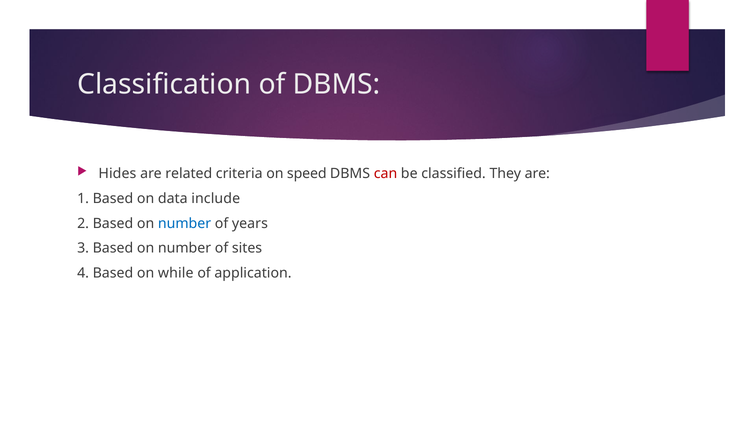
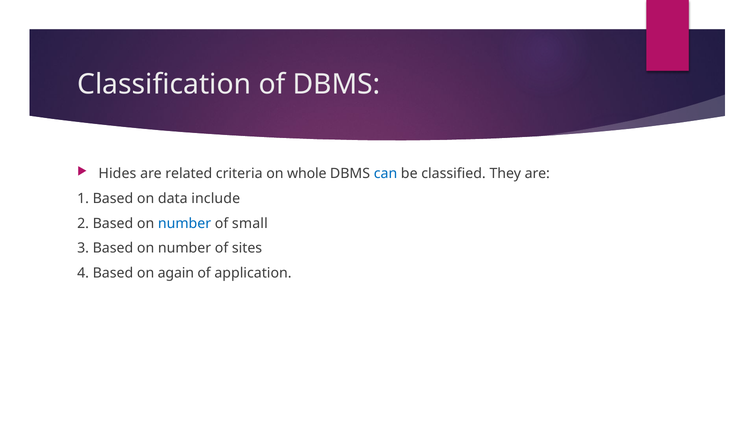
speed: speed -> whole (307, 174)
can colour: red -> blue (386, 174)
years: years -> small (250, 223)
while: while -> again (176, 273)
